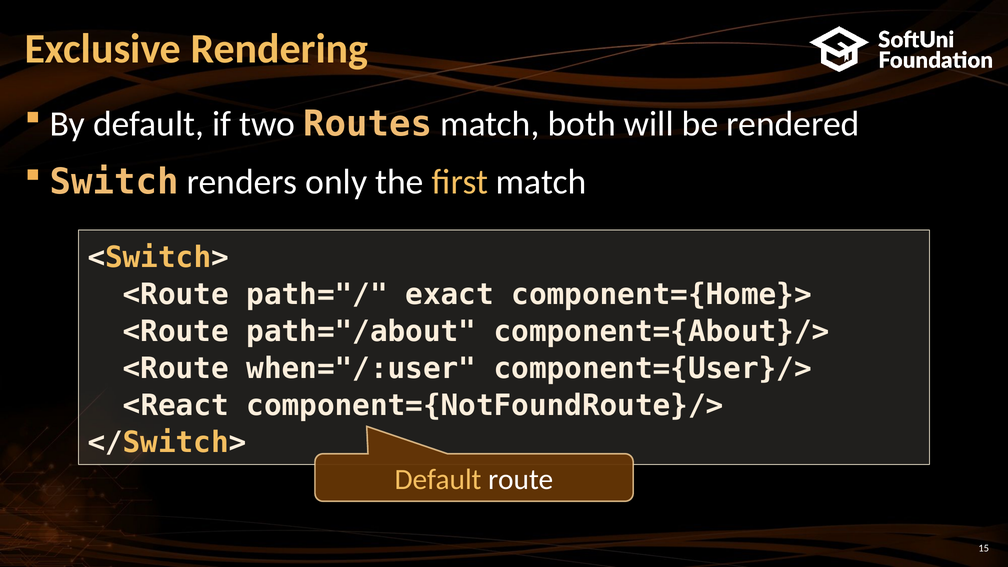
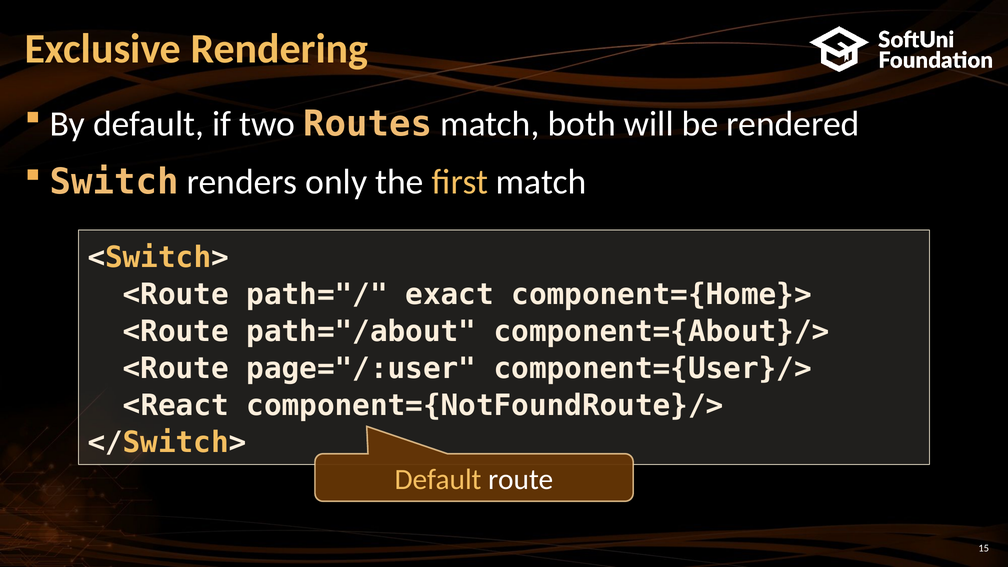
when="/:user: when="/:user -> page="/:user (361, 369)
